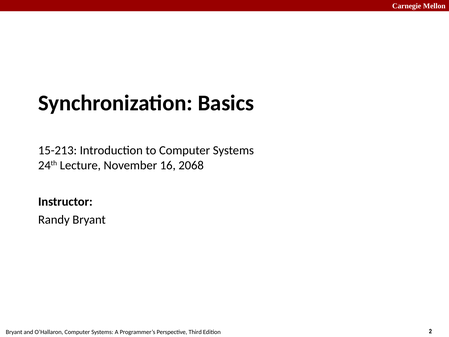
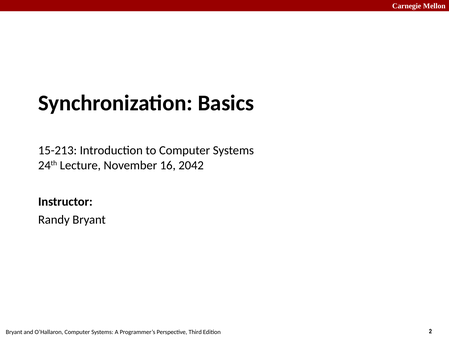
2068: 2068 -> 2042 (191, 165)
